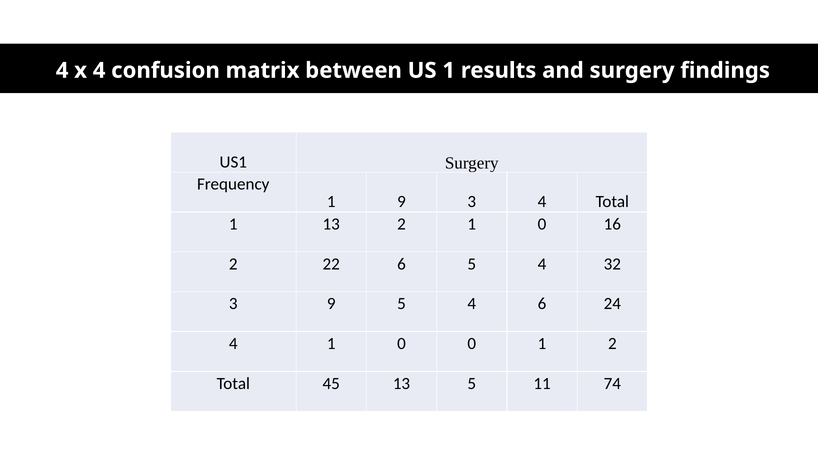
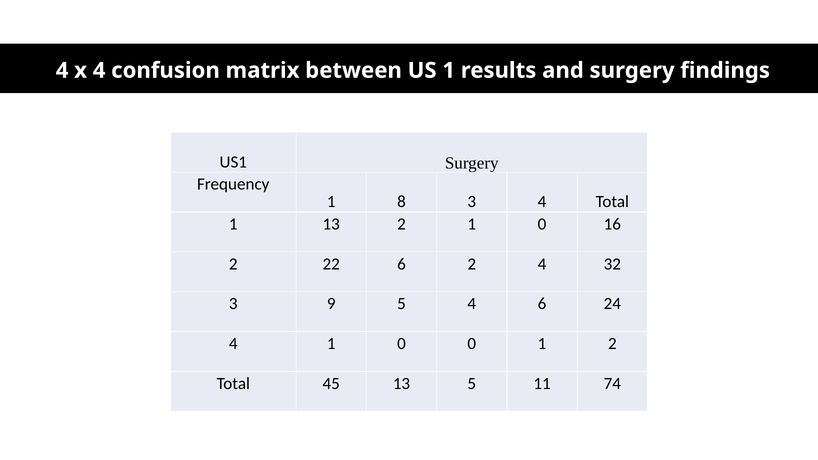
1 9: 9 -> 8 (402, 202)
6 5: 5 -> 2 (472, 264)
